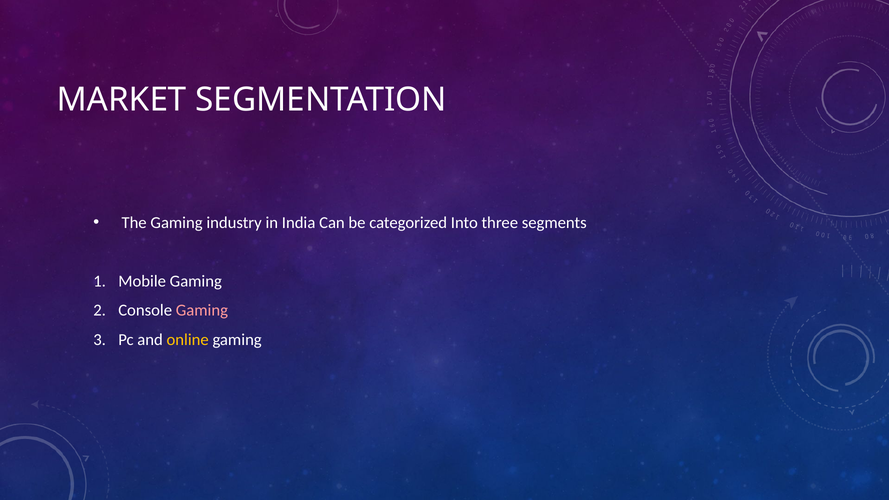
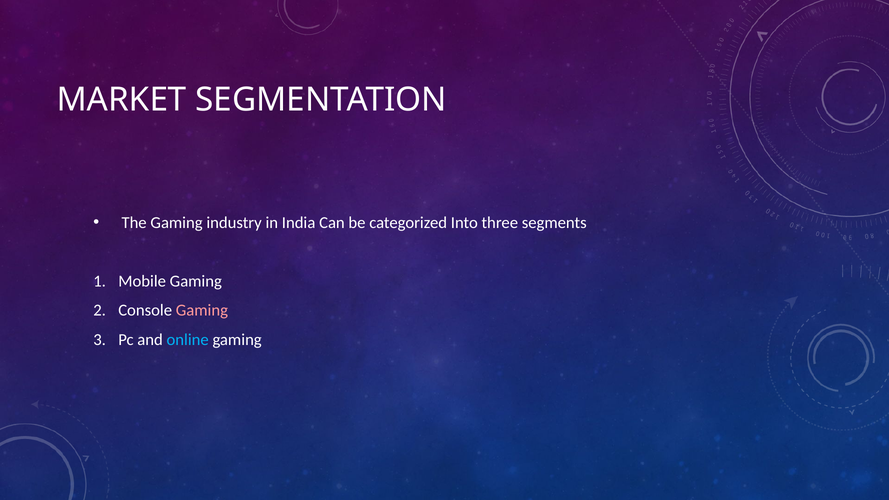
online colour: yellow -> light blue (188, 340)
